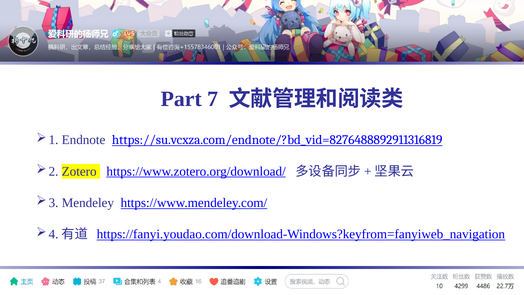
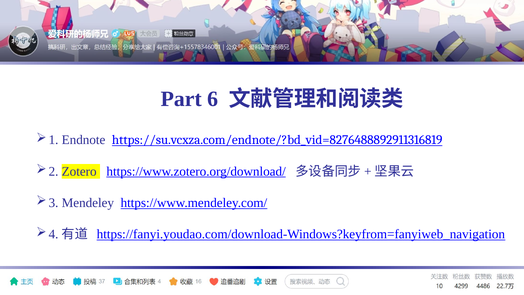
7: 7 -> 6 (213, 99)
